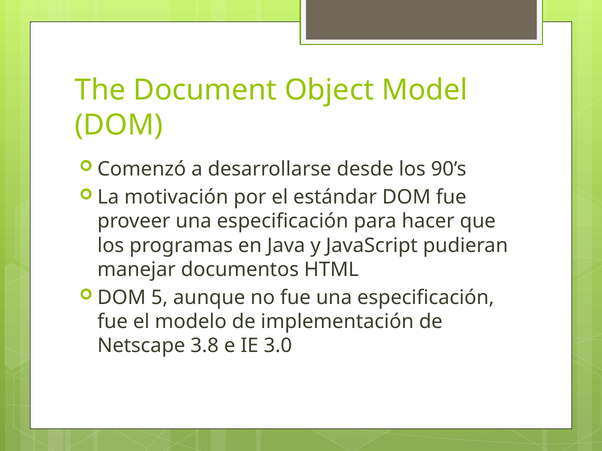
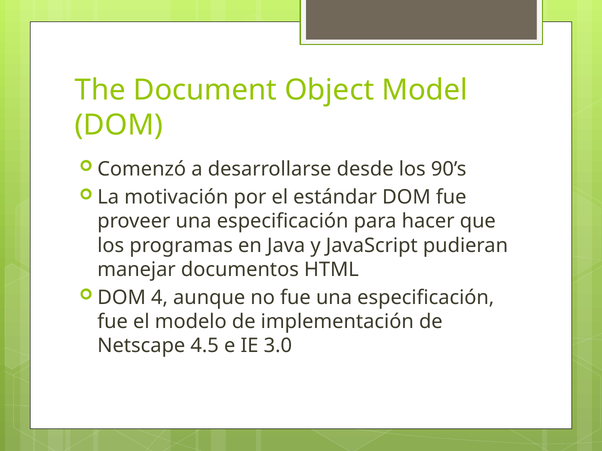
5: 5 -> 4 (159, 298)
3.8: 3.8 -> 4.5 (205, 346)
